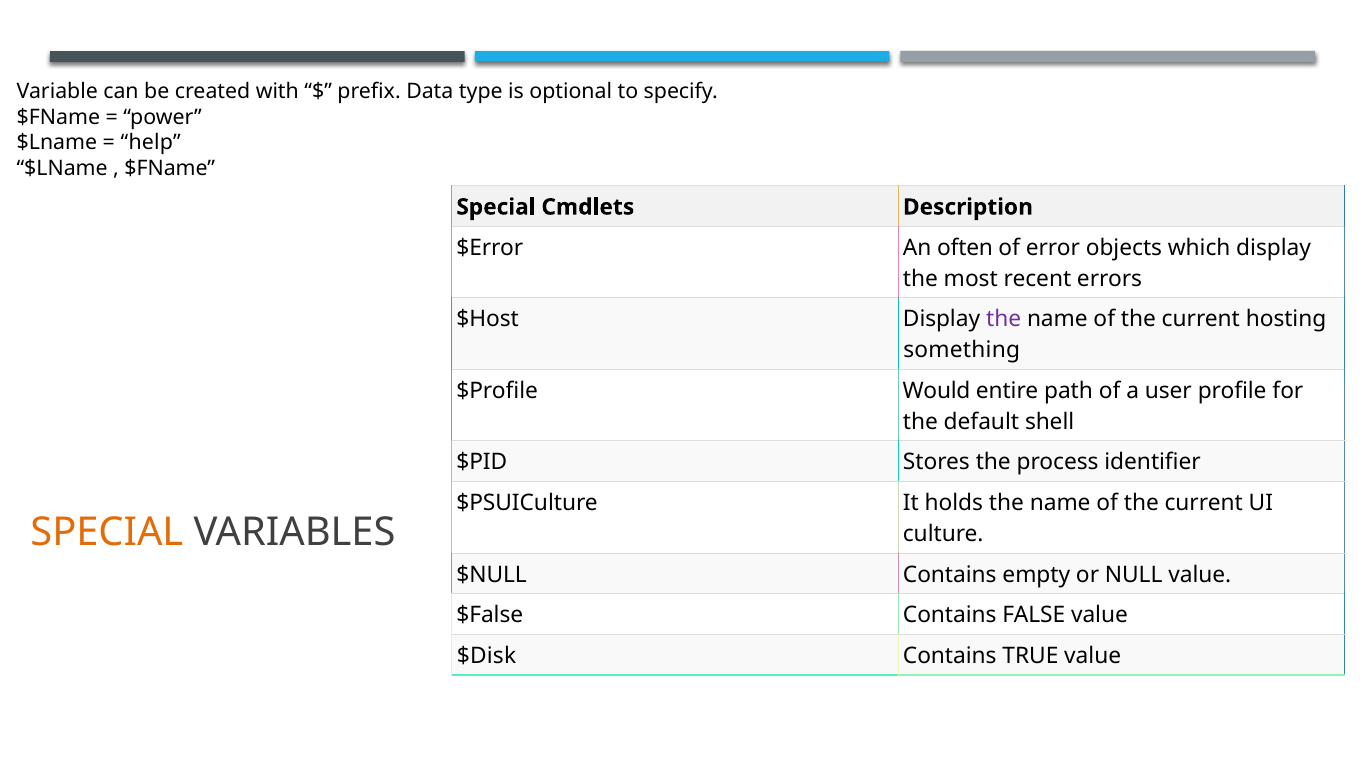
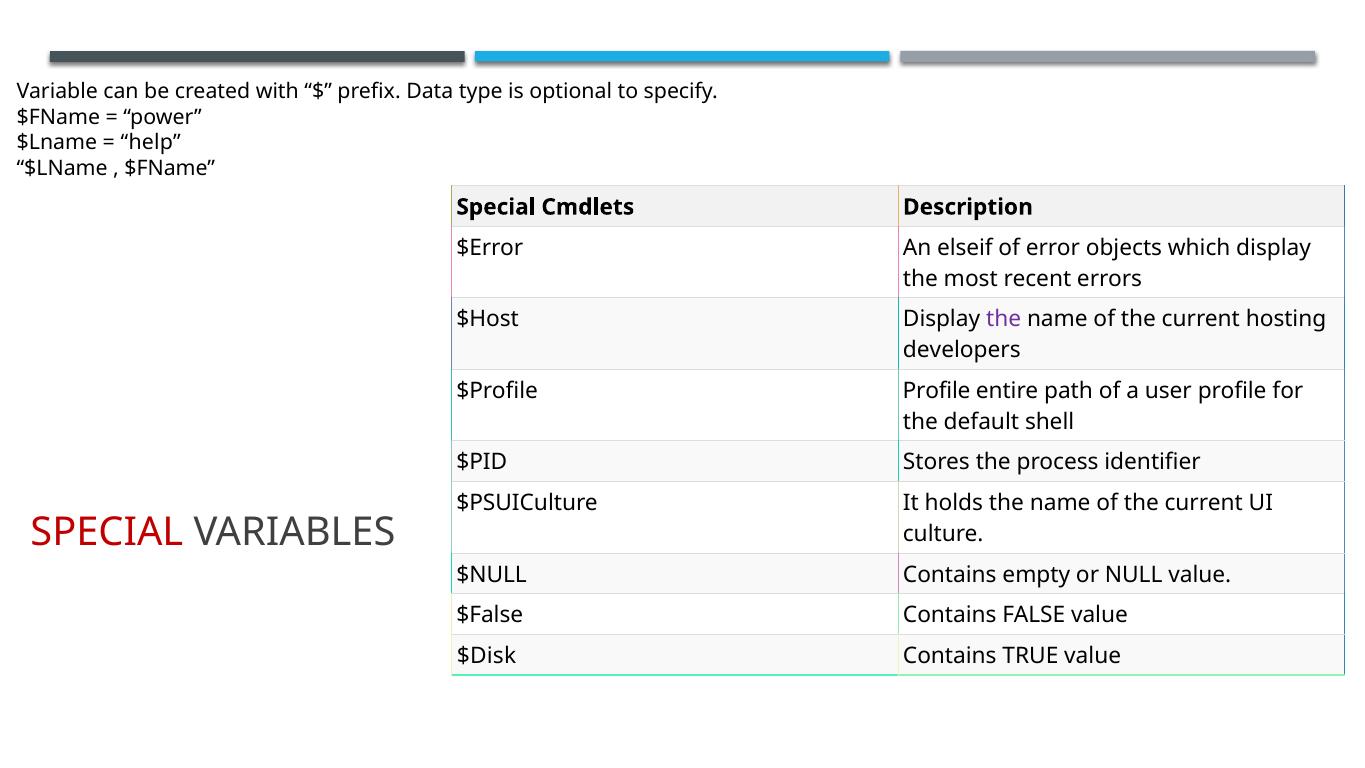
often: often -> elseif (965, 248)
something: something -> developers (962, 350)
$Profile Would: Would -> Profile (937, 391)
SPECIAL colour: orange -> red (107, 533)
